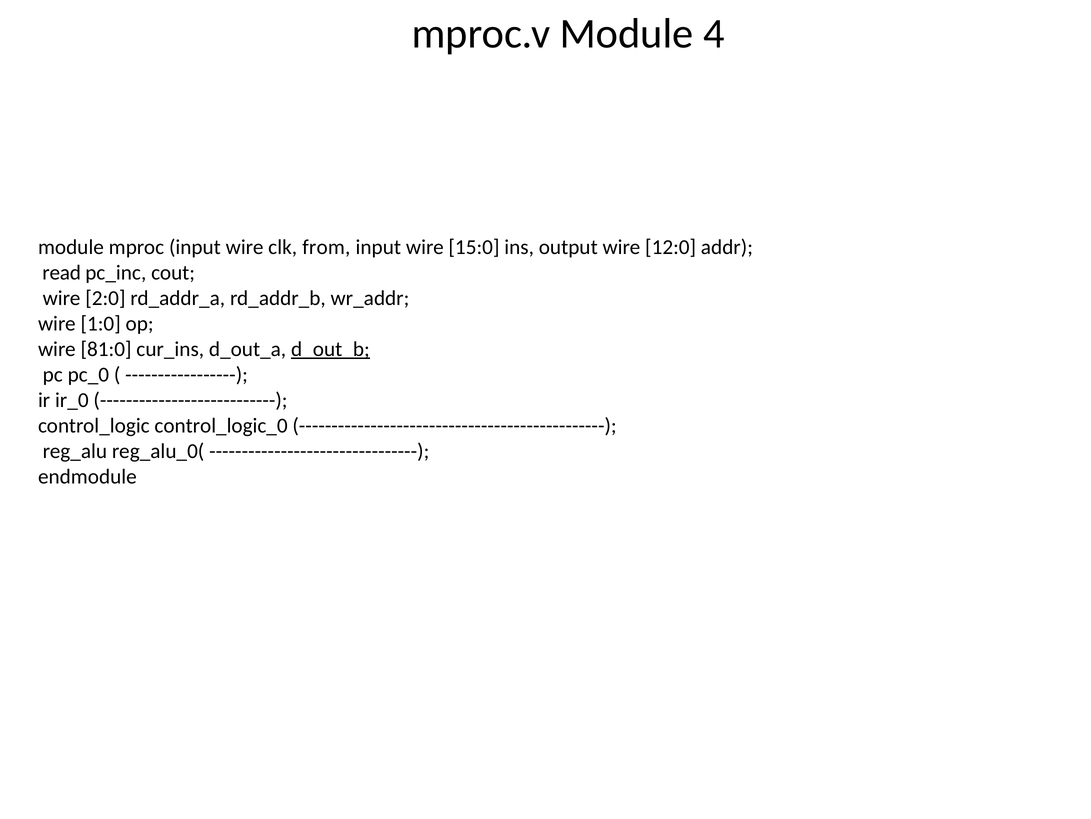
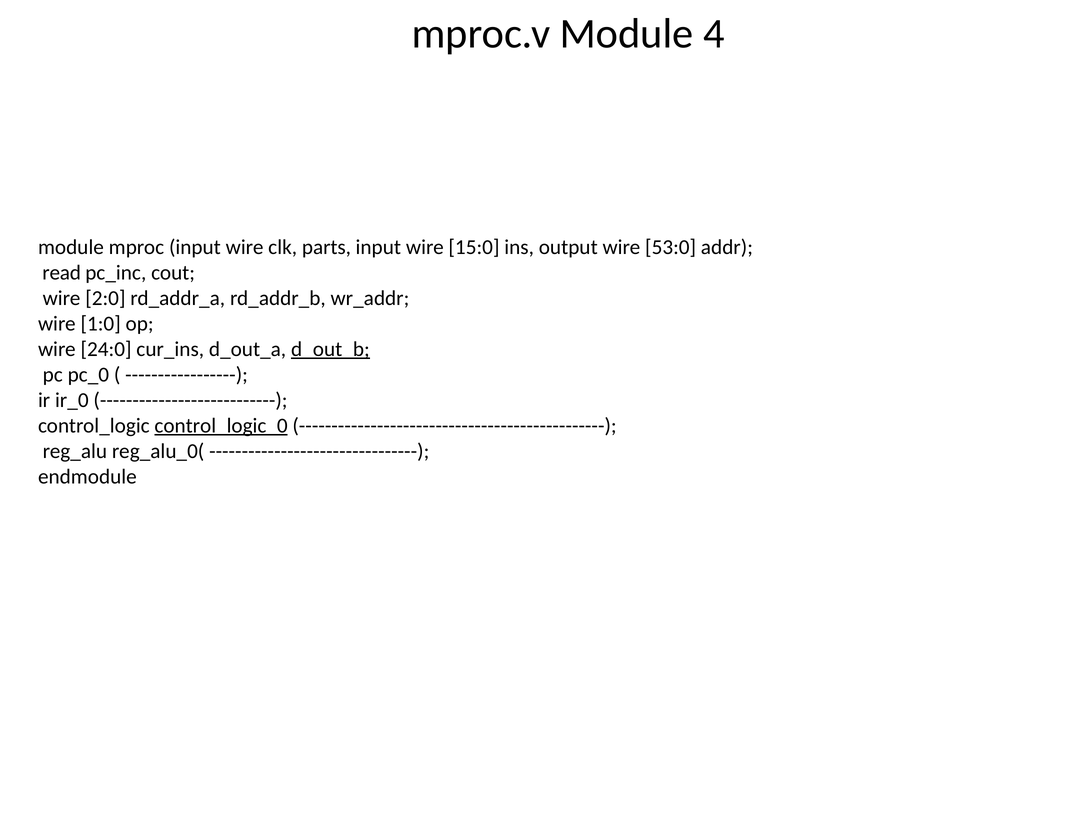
from: from -> parts (326, 247)
12:0: 12:0 -> 53:0 (671, 247)
81:0: 81:0 -> 24:0 (106, 349)
control_logic_0 underline: none -> present (221, 425)
